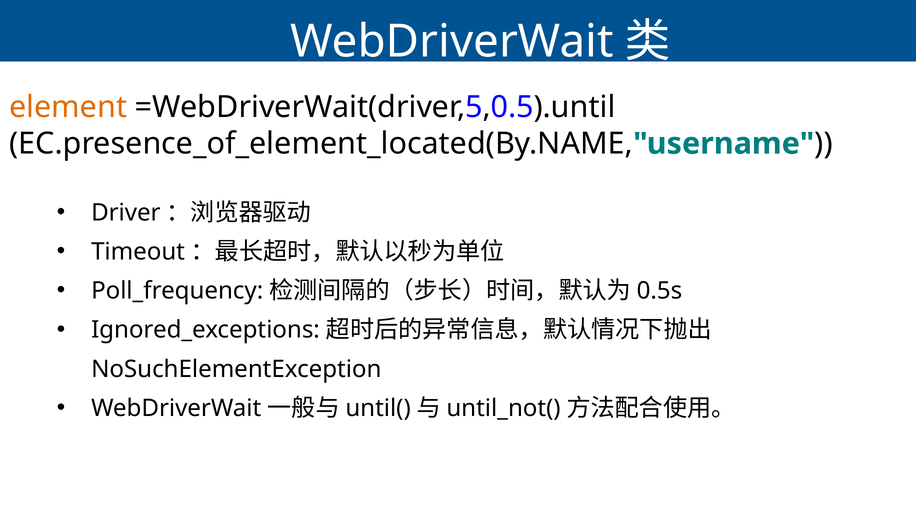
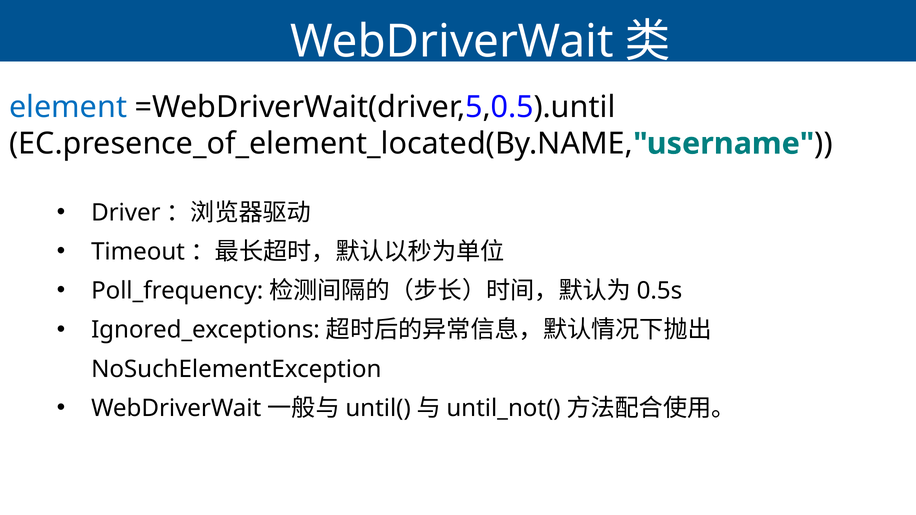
element colour: orange -> blue (68, 107)
